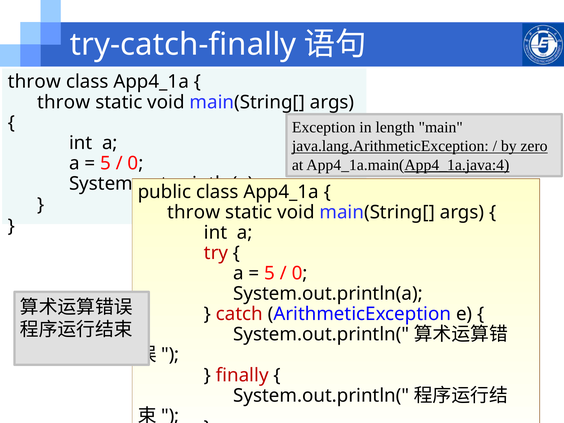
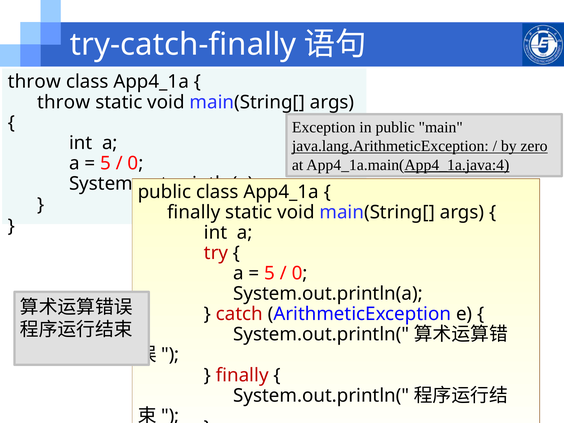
in length: length -> public (395, 127)
throw: throw -> finally (194, 212)
